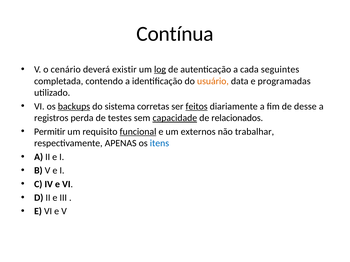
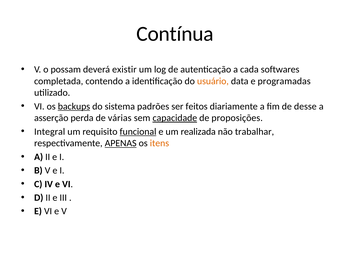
cenário: cenário -> possam (66, 70)
log underline: present -> none (160, 70)
seguintes: seguintes -> softwares (280, 70)
corretas: corretas -> padrões (153, 107)
feitos underline: present -> none (197, 107)
registros: registros -> asserção (51, 118)
testes: testes -> várias (120, 118)
relacionados: relacionados -> proposições (237, 118)
Permitir: Permitir -> Integral (50, 132)
externos: externos -> realizada (198, 132)
APENAS underline: none -> present (121, 144)
itens colour: blue -> orange (159, 144)
